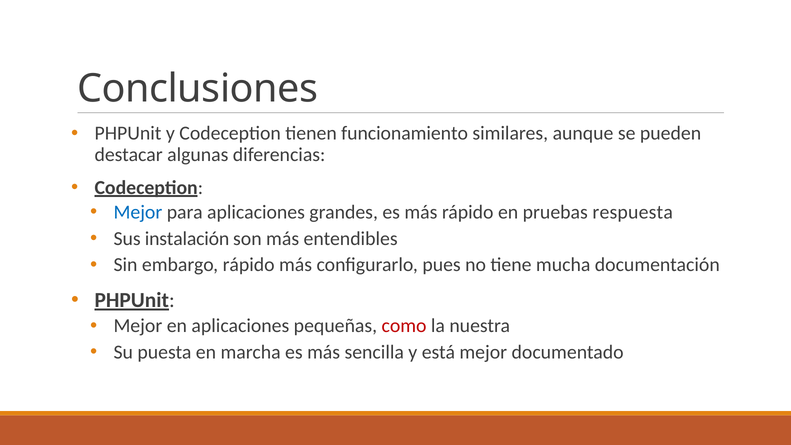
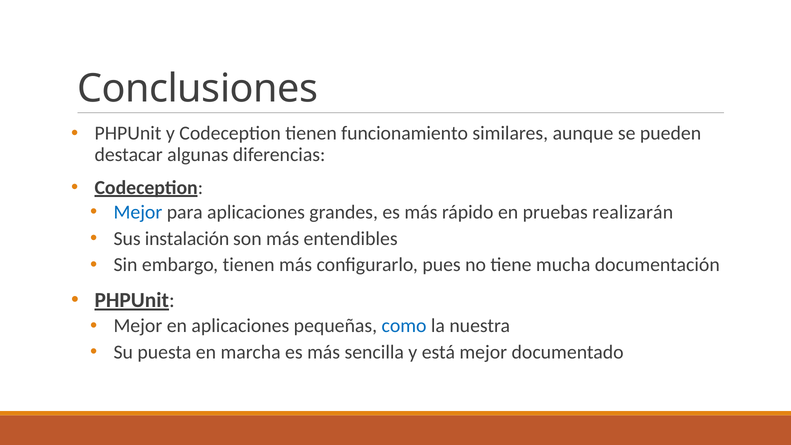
respuesta: respuesta -> realizarán (633, 212)
embargo rápido: rápido -> tienen (249, 265)
como colour: red -> blue (404, 326)
